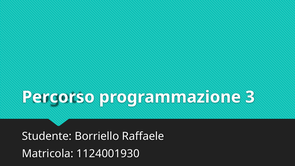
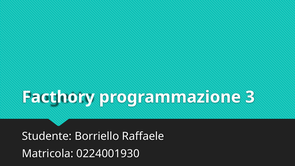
Percorso: Percorso -> Facthory (58, 97)
1124001930: 1124001930 -> 0224001930 (108, 154)
